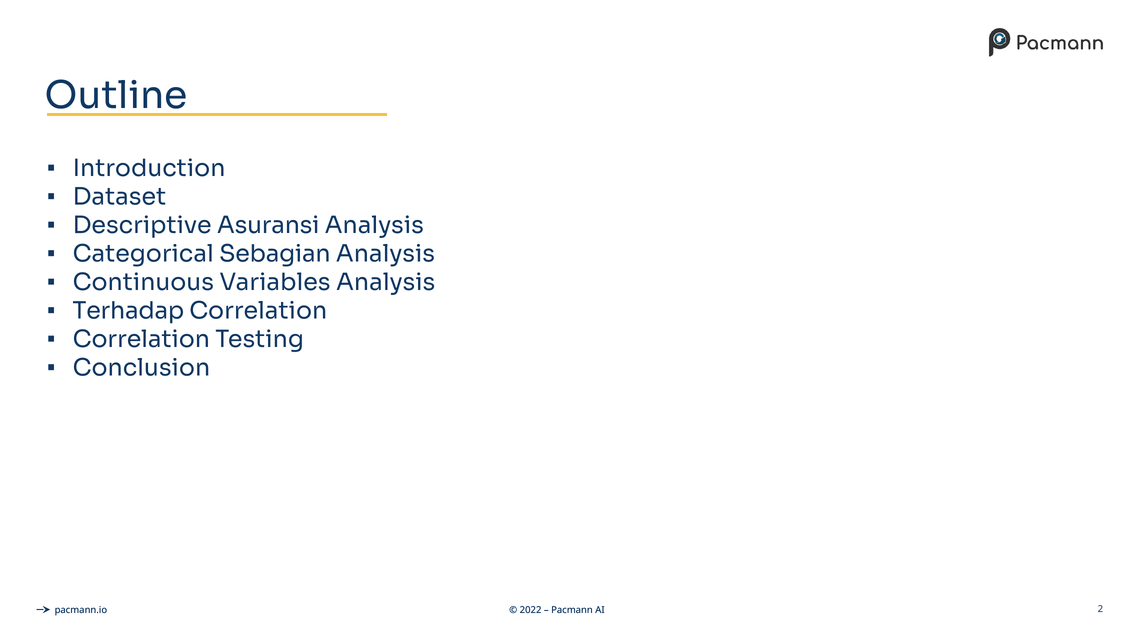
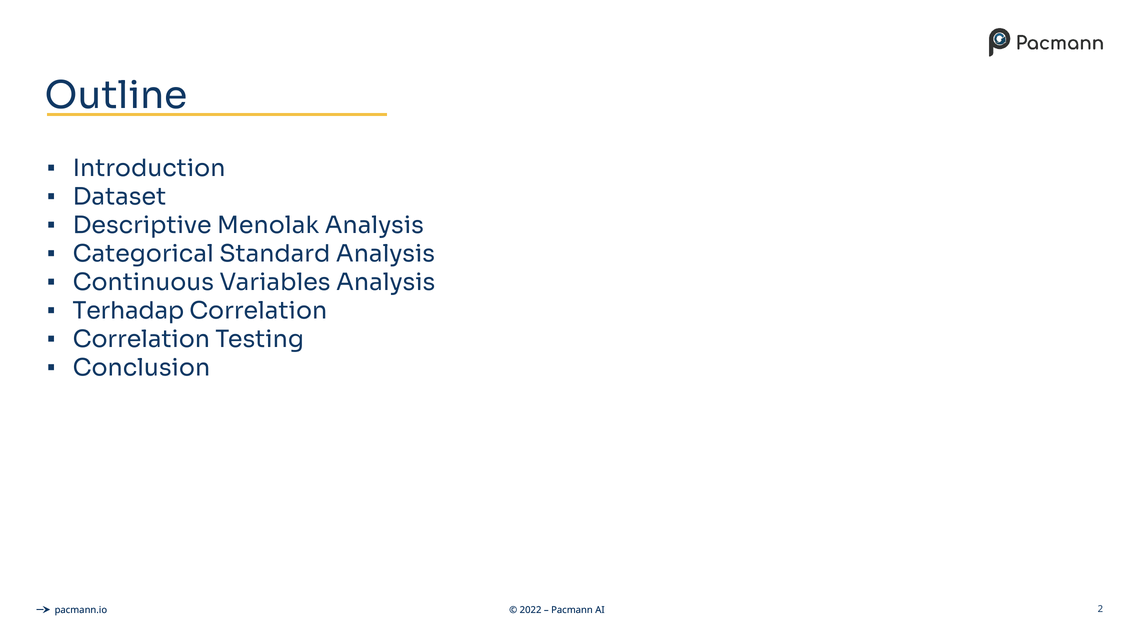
Asuransi: Asuransi -> Menolak (268, 225)
Sebagian: Sebagian -> Standard (275, 254)
